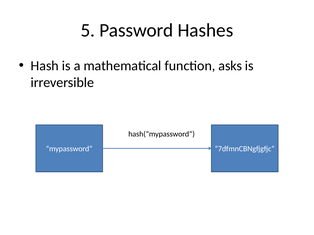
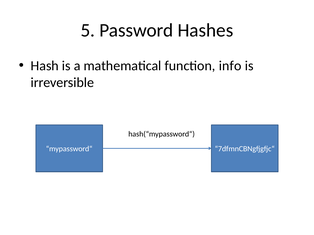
asks: asks -> info (230, 66)
